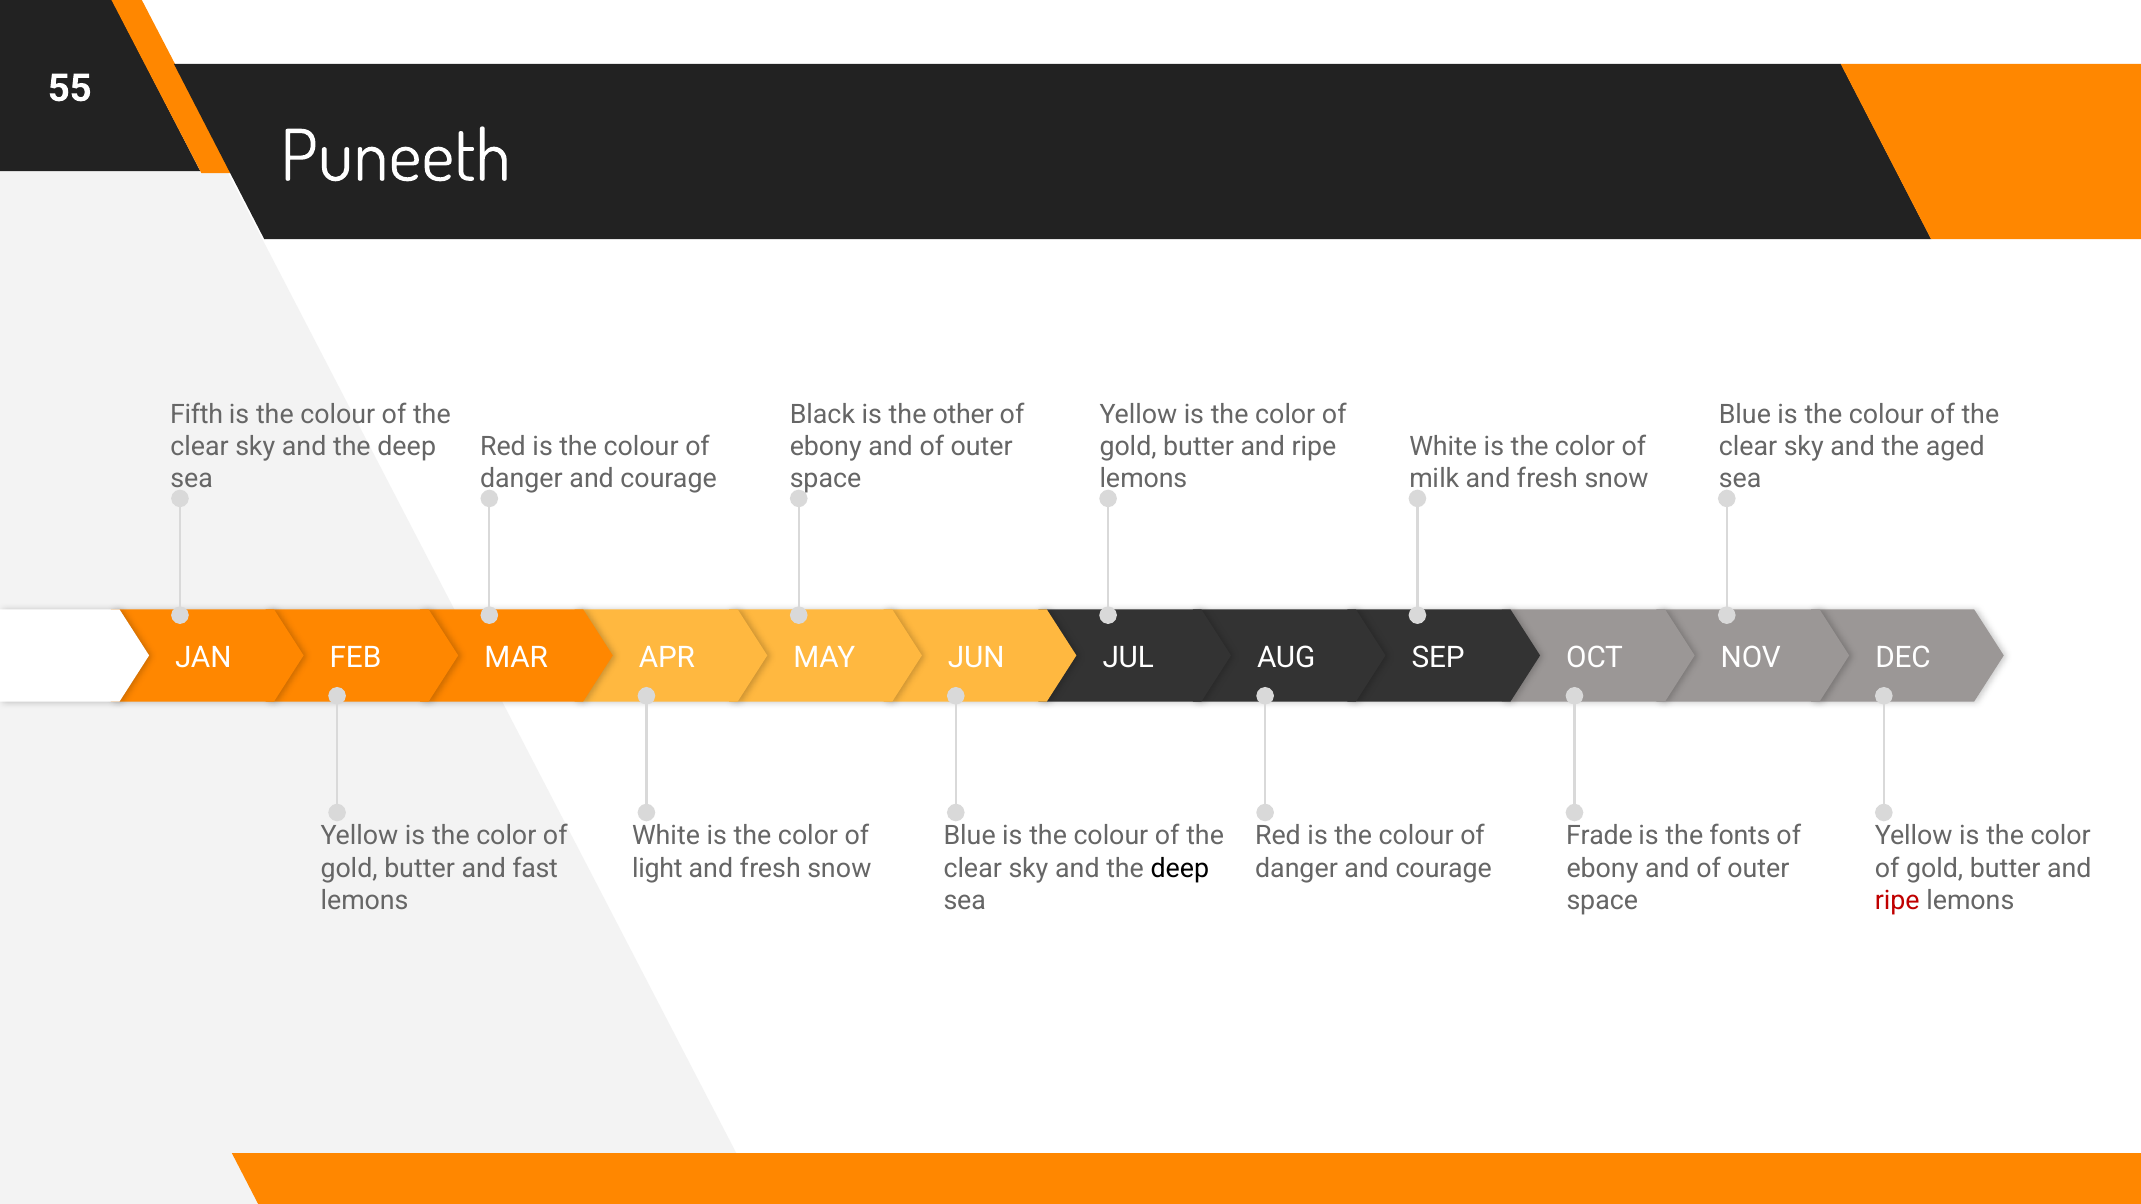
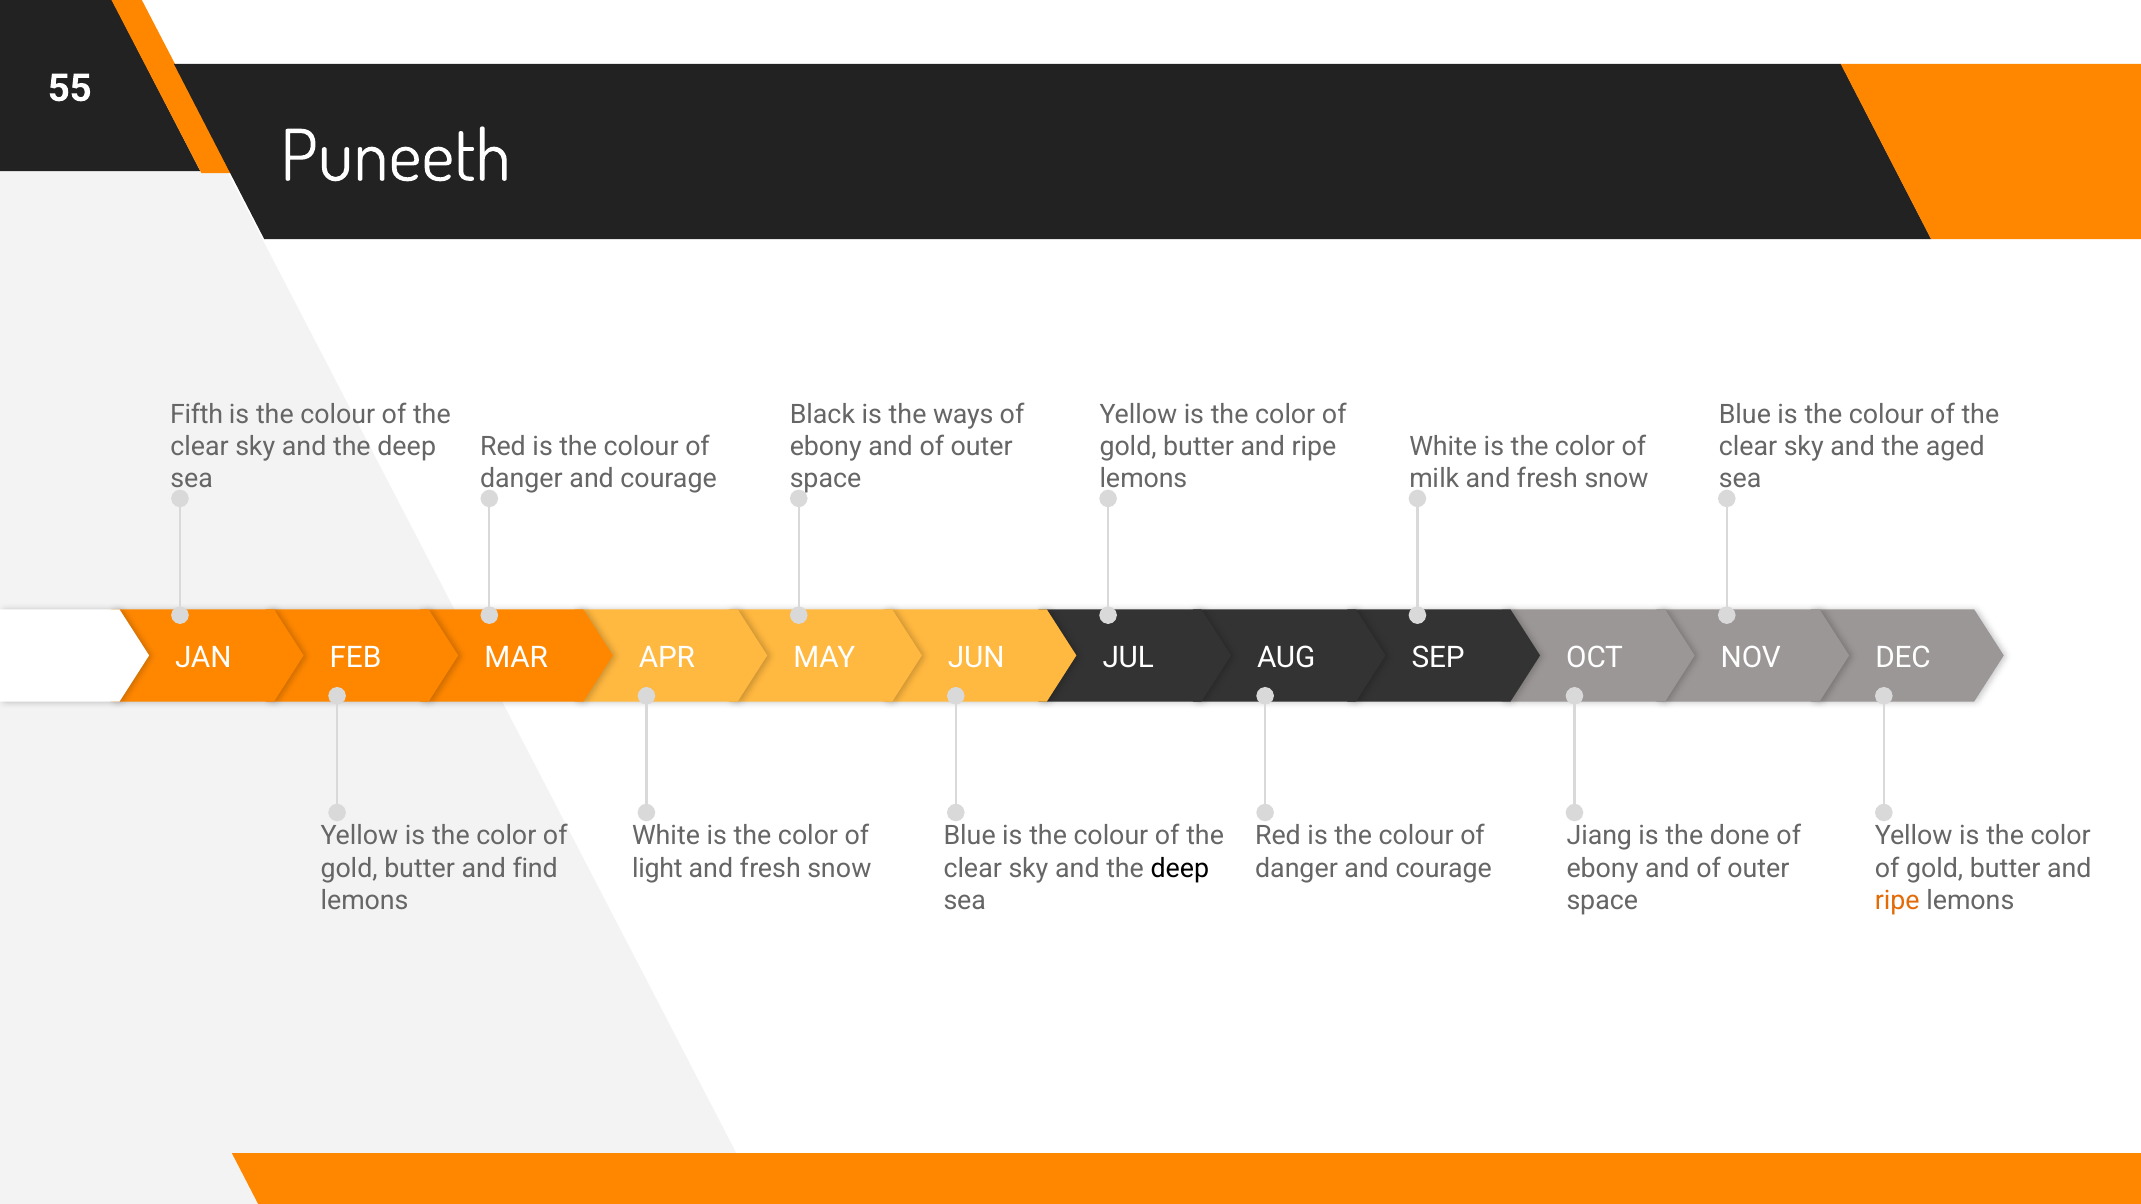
other: other -> ways (963, 415)
Frade: Frade -> Jiang (1599, 836)
fonts: fonts -> done (1740, 836)
fast: fast -> find (535, 869)
ripe colour: red -> orange (1897, 901)
